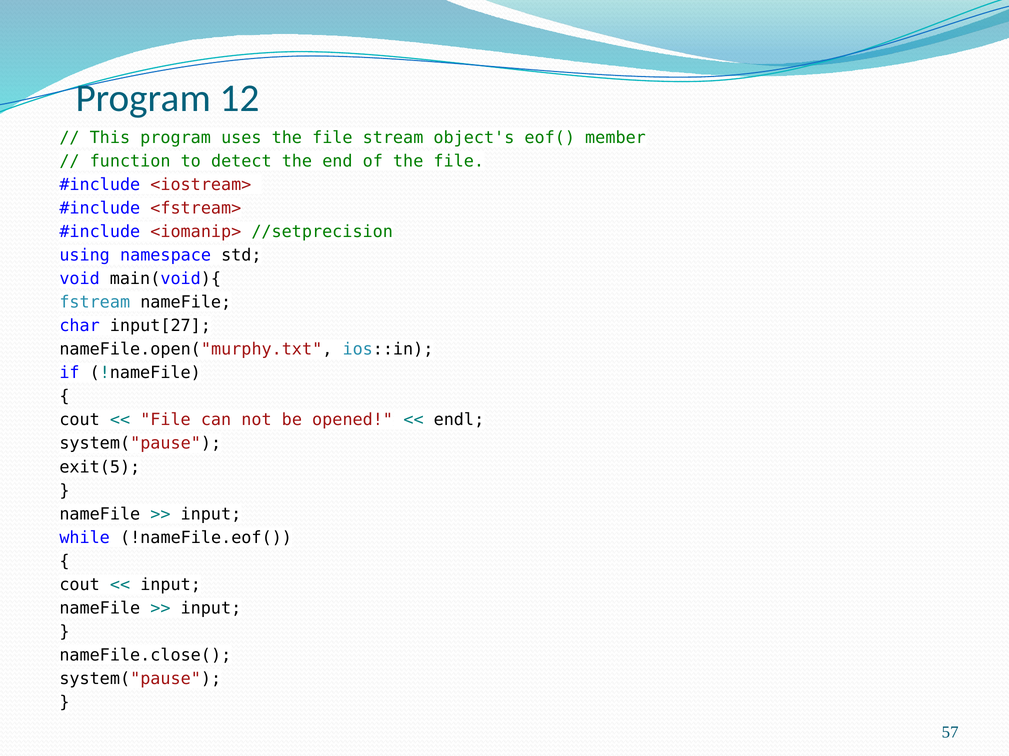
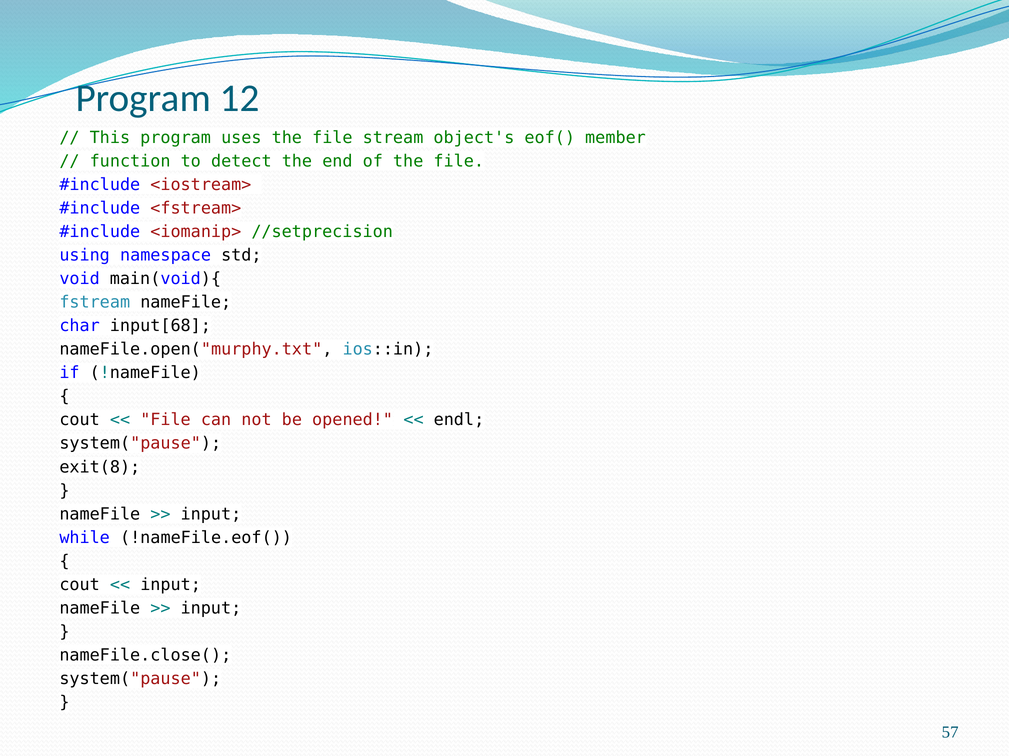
input[27: input[27 -> input[68 (160, 326)
exit(5: exit(5 -> exit(8 (100, 467)
